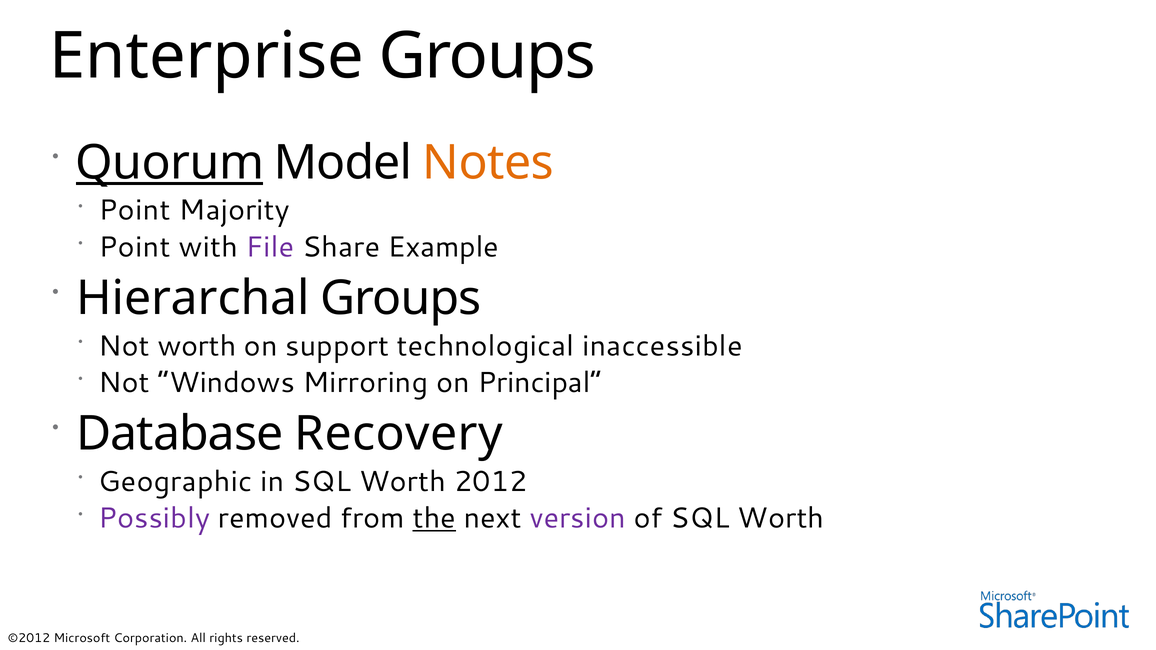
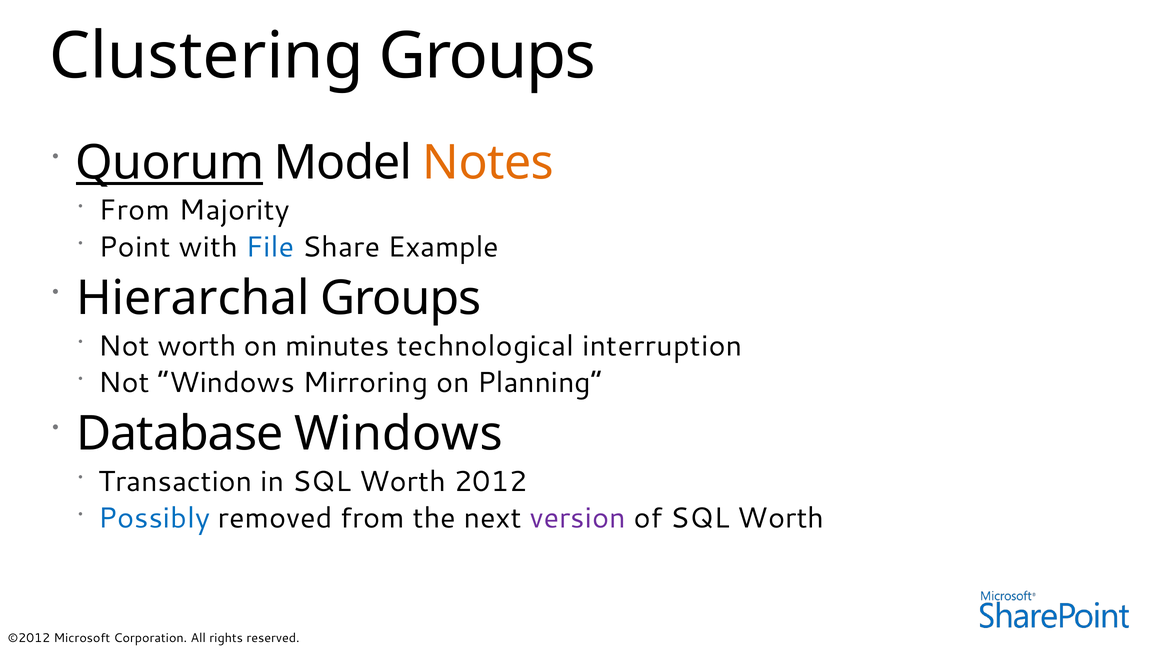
Enterprise: Enterprise -> Clustering (207, 56)
Point: Point -> From (135, 211)
File colour: purple -> blue (270, 248)
support: support -> minutes (337, 346)
inaccessible: inaccessible -> interruption (662, 346)
Principal: Principal -> Planning (540, 383)
Database Recovery: Recovery -> Windows (398, 434)
Geographic: Geographic -> Transaction (175, 482)
Possibly colour: purple -> blue (154, 519)
the underline: present -> none (434, 519)
